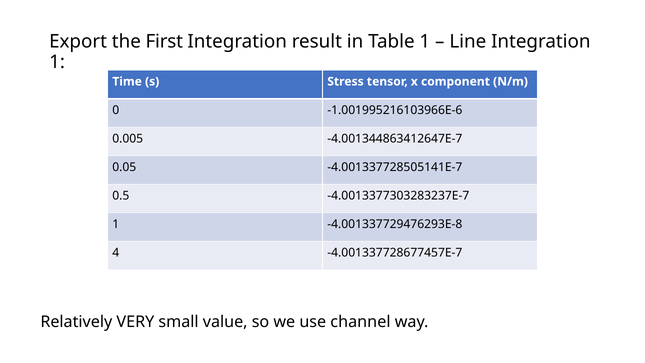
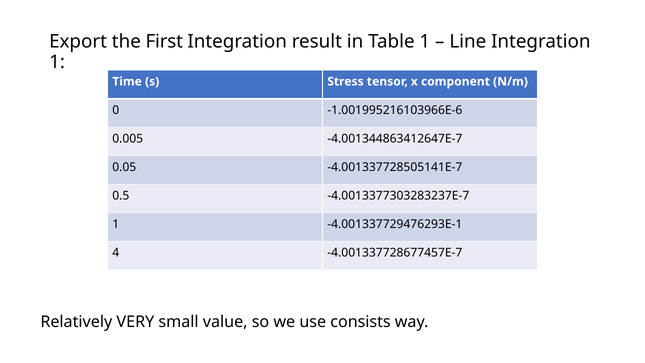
-4.001337729476293E-8: -4.001337729476293E-8 -> -4.001337729476293E-1 (395, 224)
channel: channel -> consists (360, 322)
